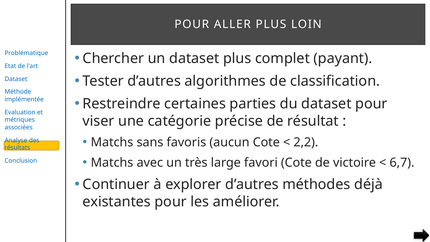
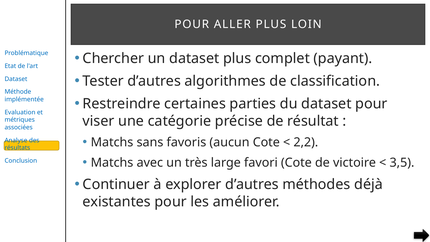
6,7: 6,7 -> 3,5 (402, 163)
